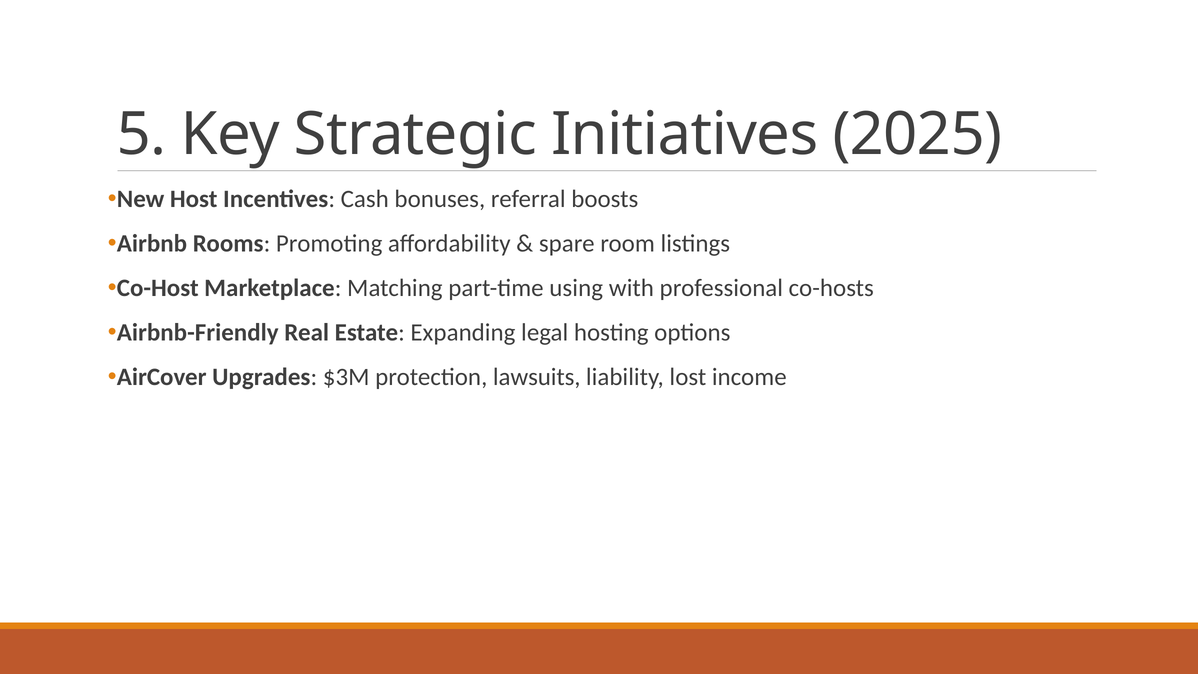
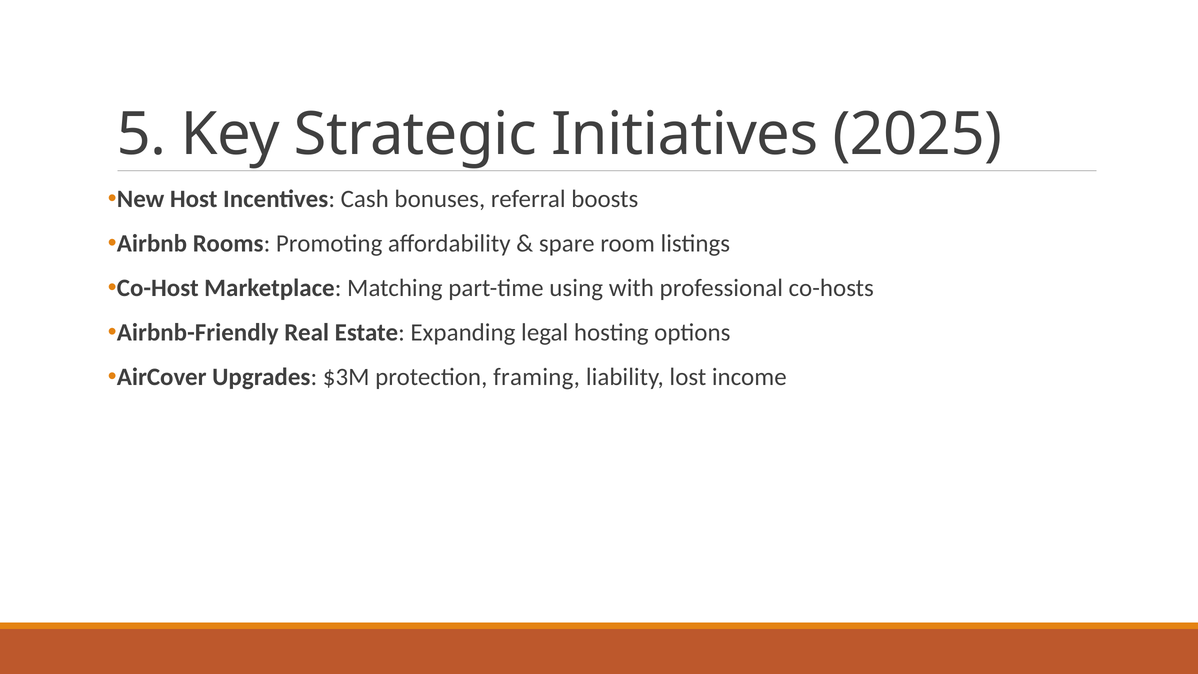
lawsuits: lawsuits -> framing (537, 377)
